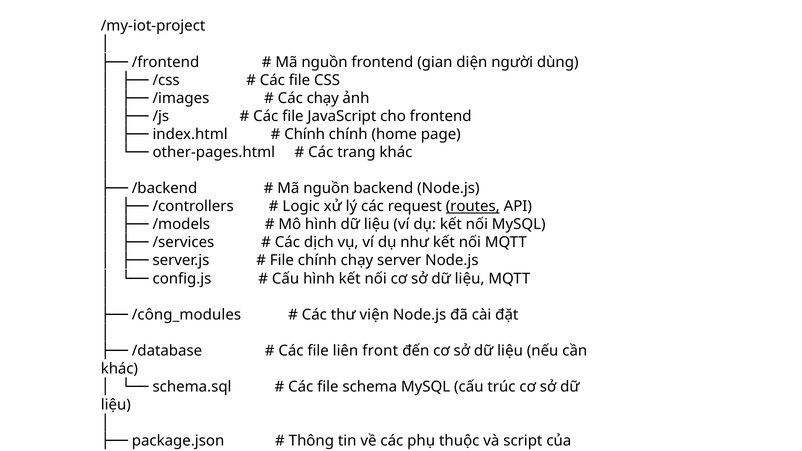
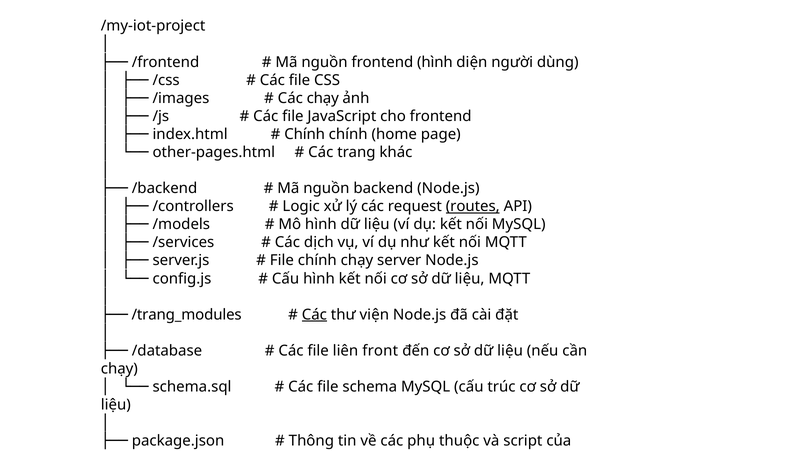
frontend gian: gian -> hình (435, 62)
/công_modules: /công_modules -> /trang_modules (187, 315)
Các underline: none -> present (314, 315)
khác: khác -> chạy (119, 369)
